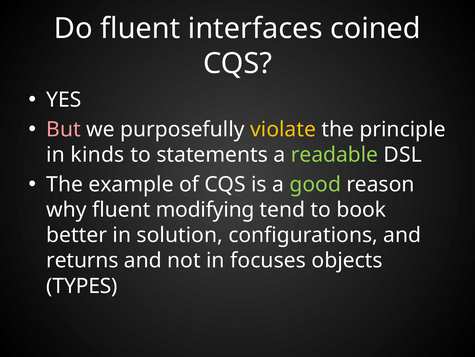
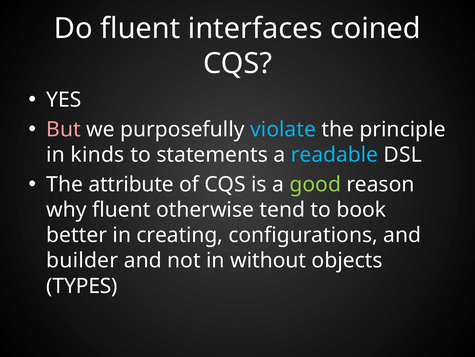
violate colour: yellow -> light blue (283, 129)
readable colour: light green -> light blue (335, 155)
example: example -> attribute (131, 184)
modifying: modifying -> otherwise (205, 209)
solution: solution -> creating (180, 235)
returns: returns -> builder (82, 260)
focuses: focuses -> without (268, 260)
